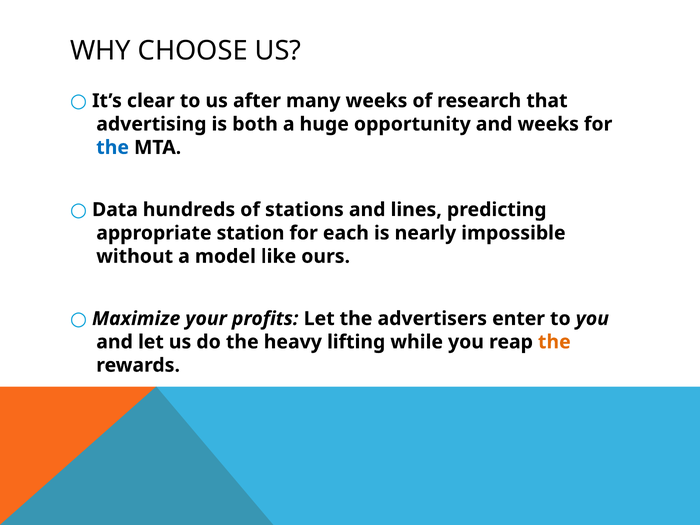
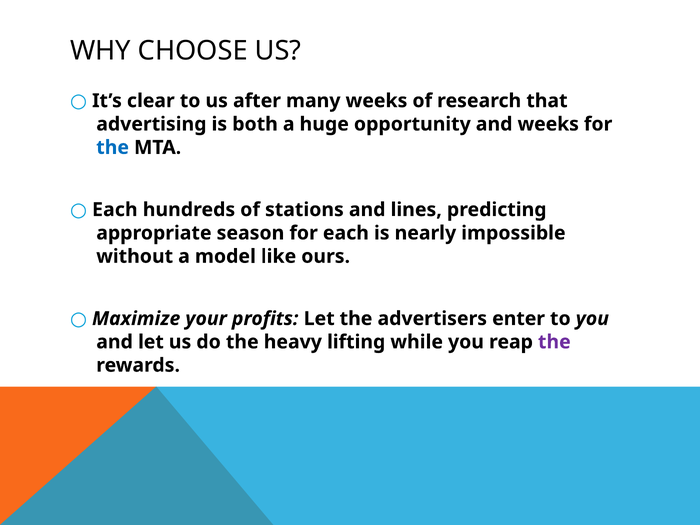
Data: Data -> Each (115, 210)
station: station -> season (250, 233)
the colour: orange -> purple (554, 342)
